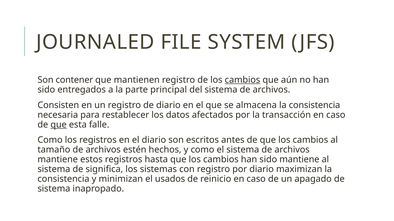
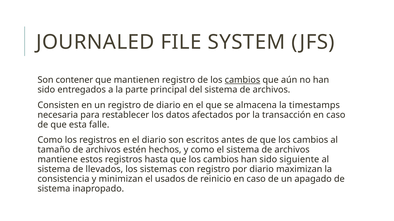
almacena la consistencia: consistencia -> timestamps (314, 105)
que underline: present -> none (59, 125)
sido mantiene: mantiene -> siguiente (299, 160)
significa: significa -> llevados (104, 170)
